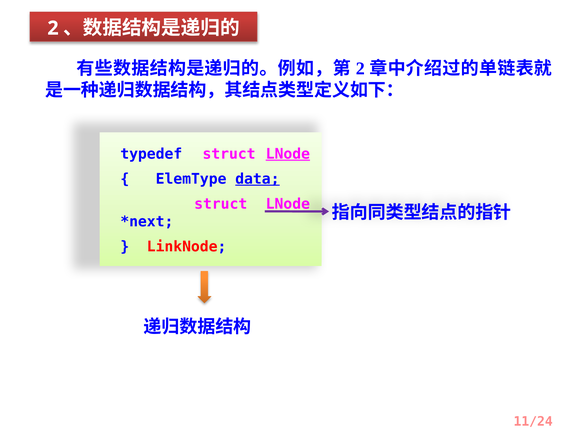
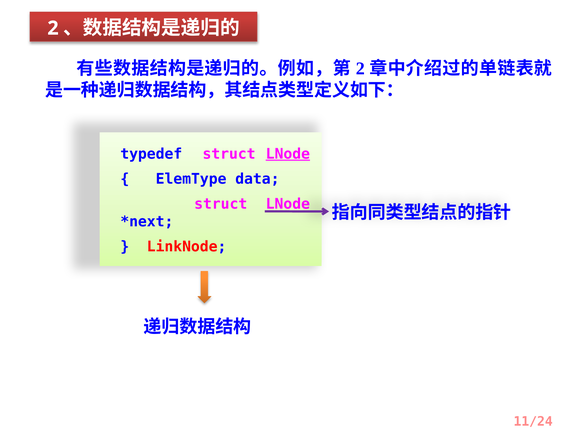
data underline: present -> none (257, 179)
